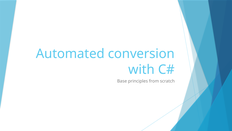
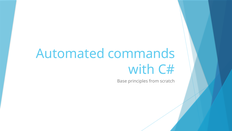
conversion: conversion -> commands (141, 54)
